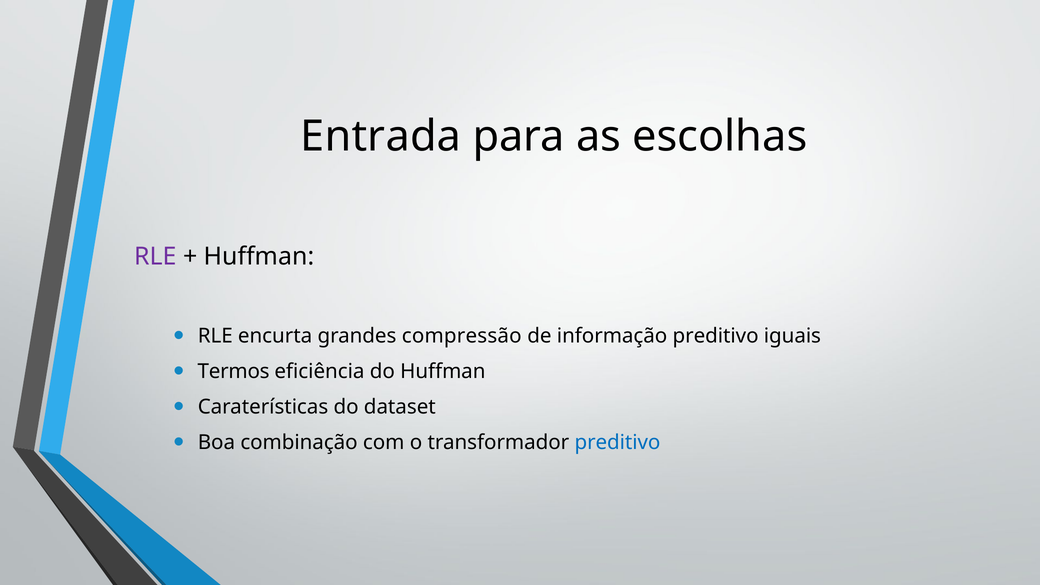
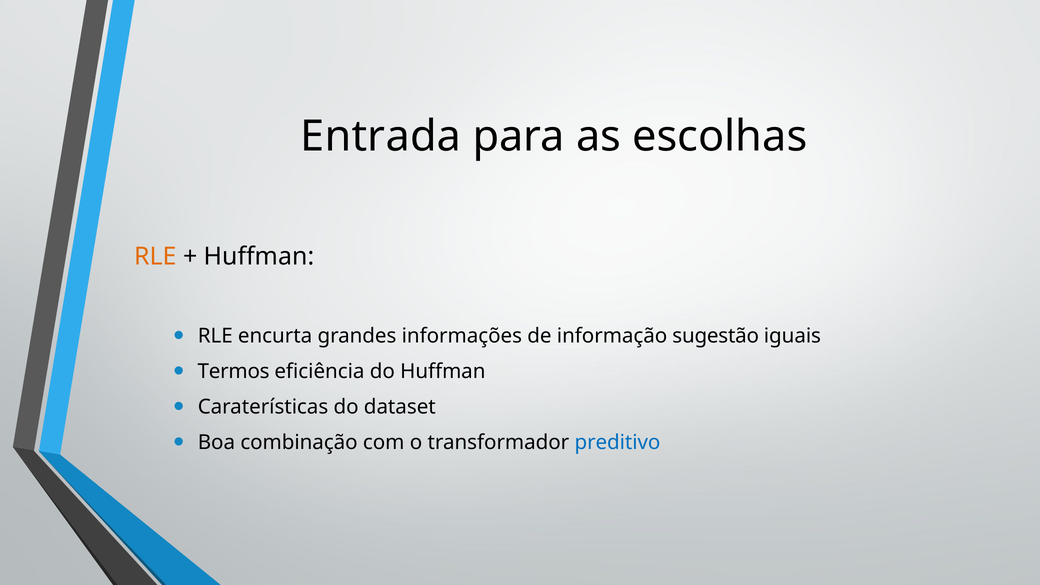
RLE colour: purple -> orange (156, 257)
compressão: compressão -> informações (462, 336)
informação preditivo: preditivo -> sugestão (716, 336)
